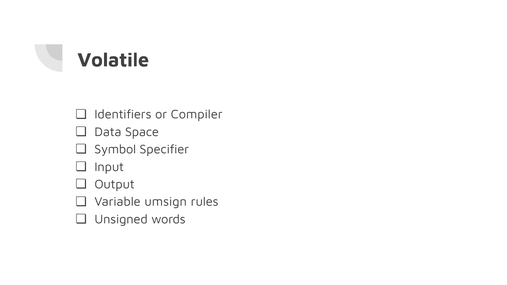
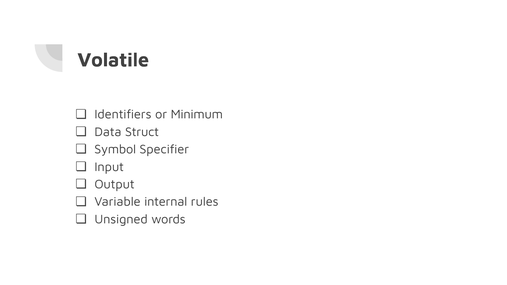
Compiler: Compiler -> Minimum (197, 115)
Space: Space -> Struct (142, 132)
umsign: umsign -> internal (166, 202)
